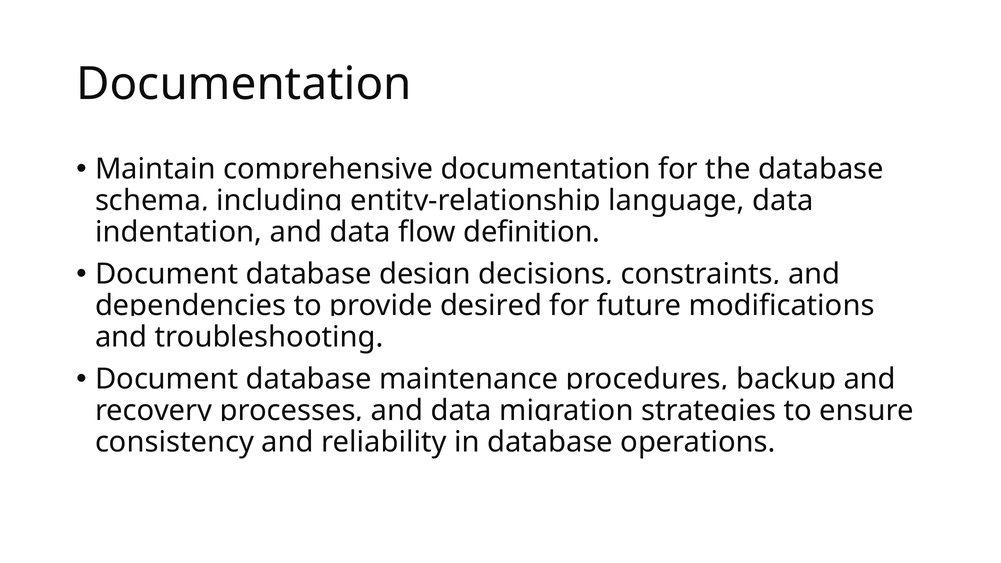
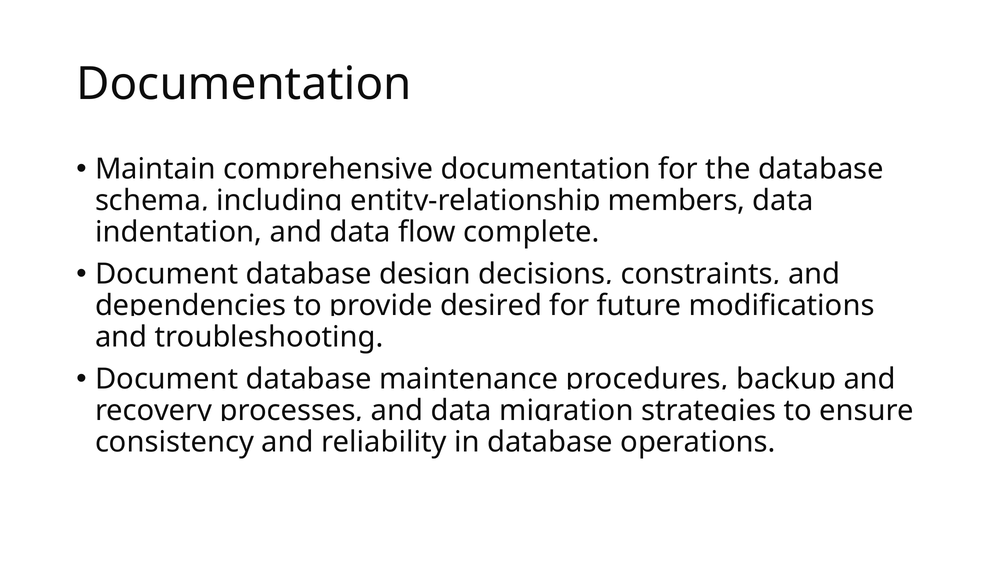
language: language -> members (677, 201)
definition: definition -> complete (532, 232)
